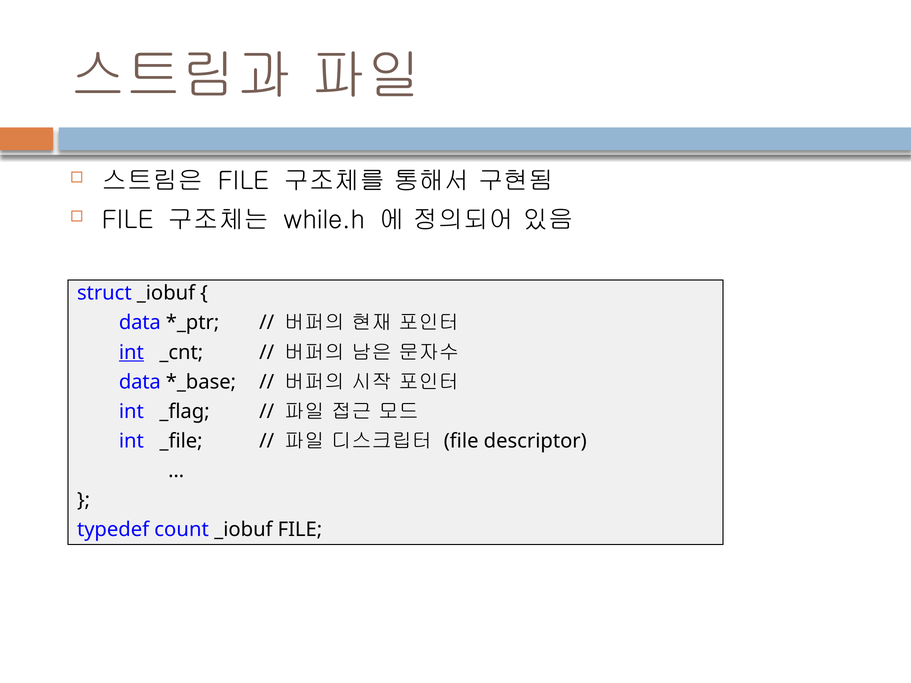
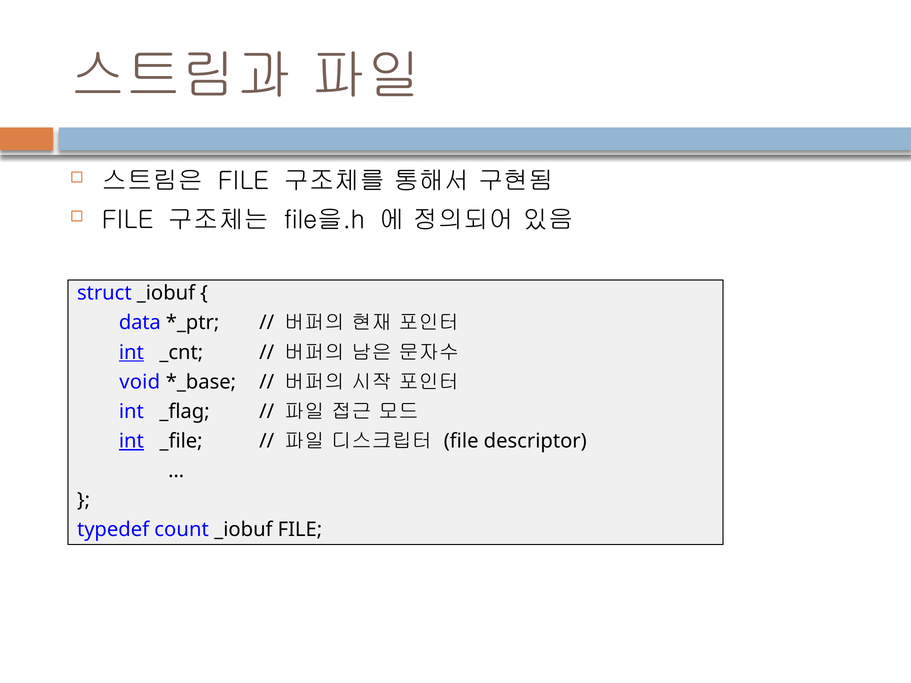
while.h: while.h -> file을.h (324, 220)
data: data -> void (140, 382)
int underline: none -> present (131, 441)
